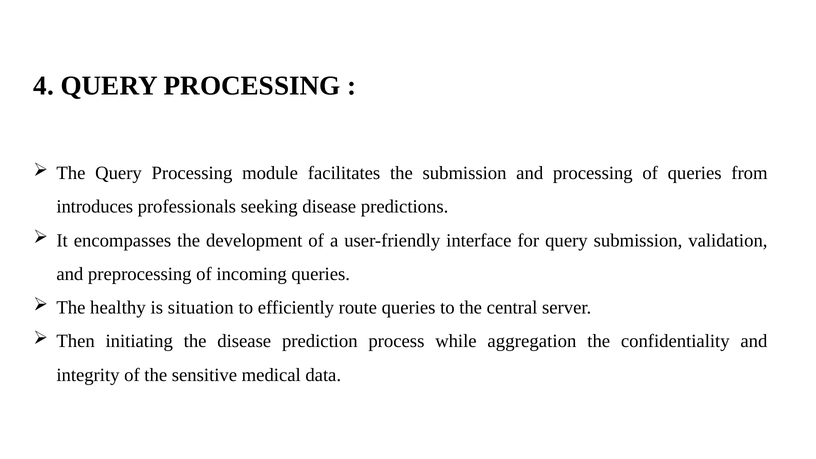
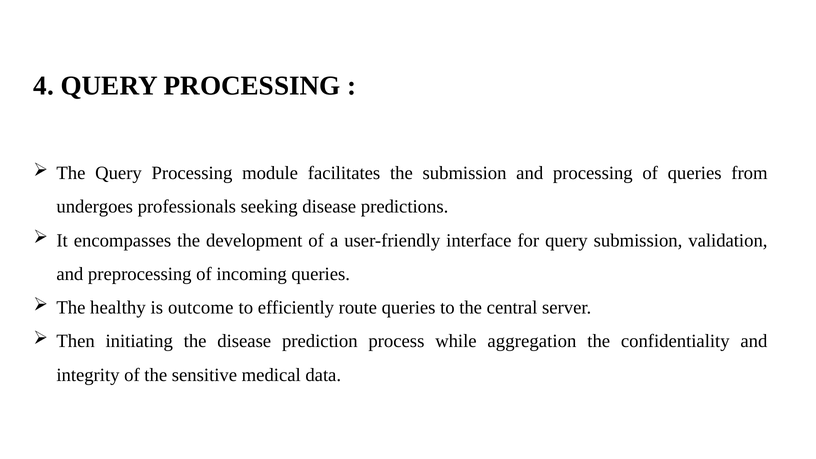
introduces: introduces -> undergoes (95, 207)
situation: situation -> outcome (201, 308)
